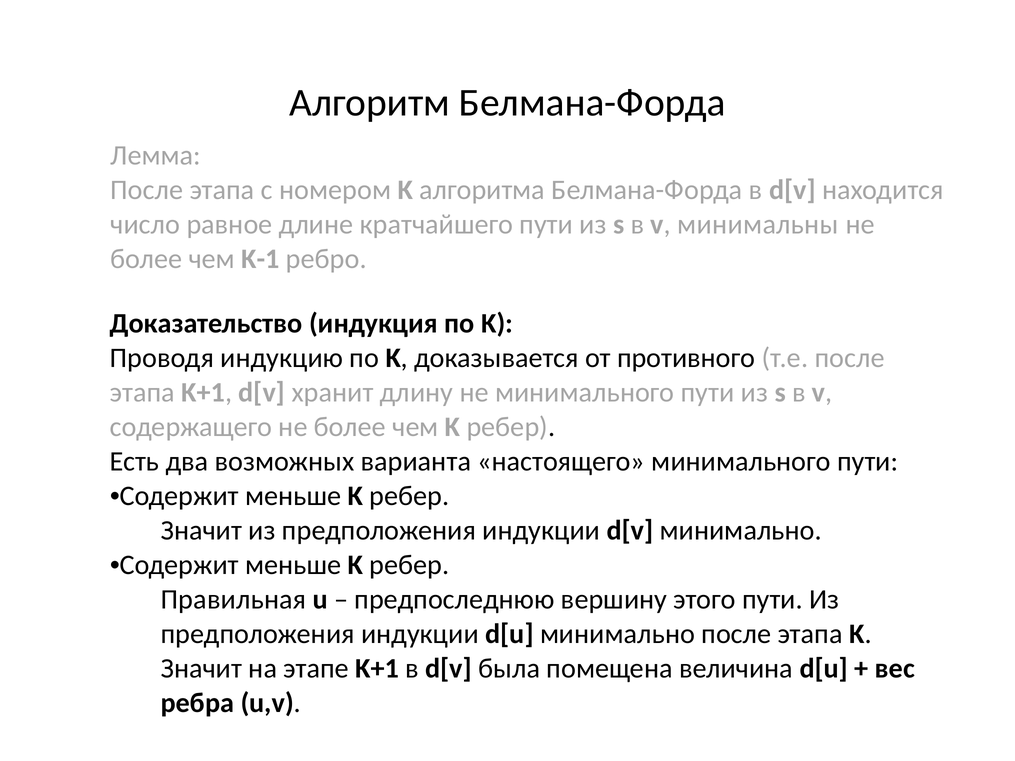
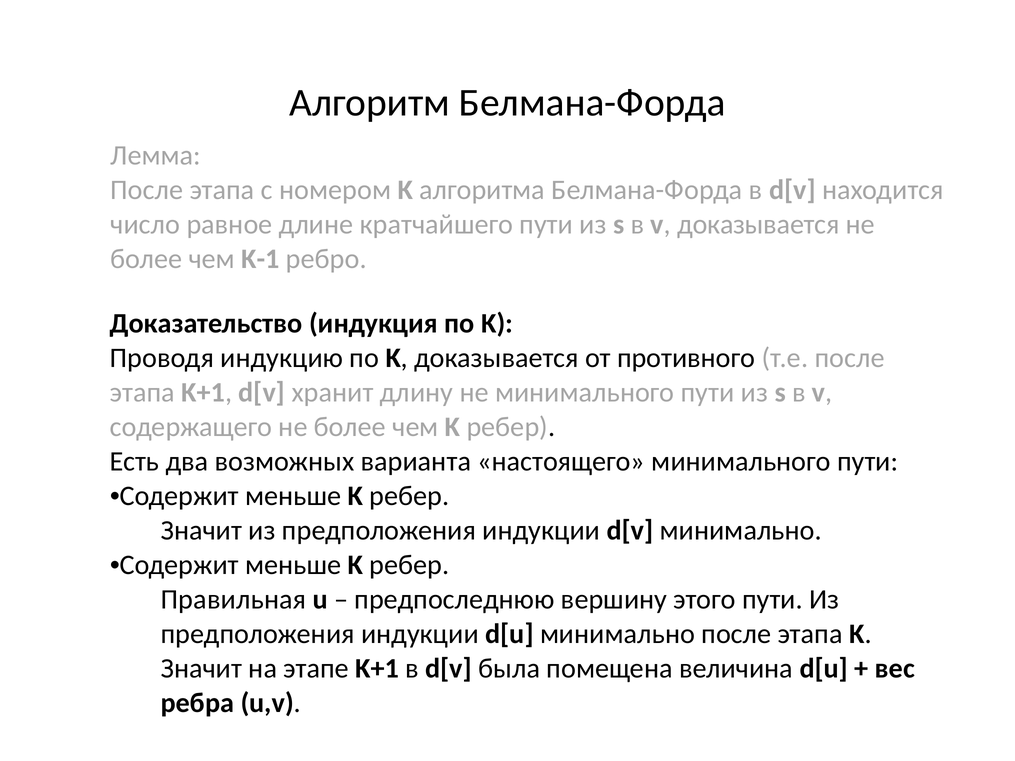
v минимальны: минимальны -> доказывается (758, 224)
